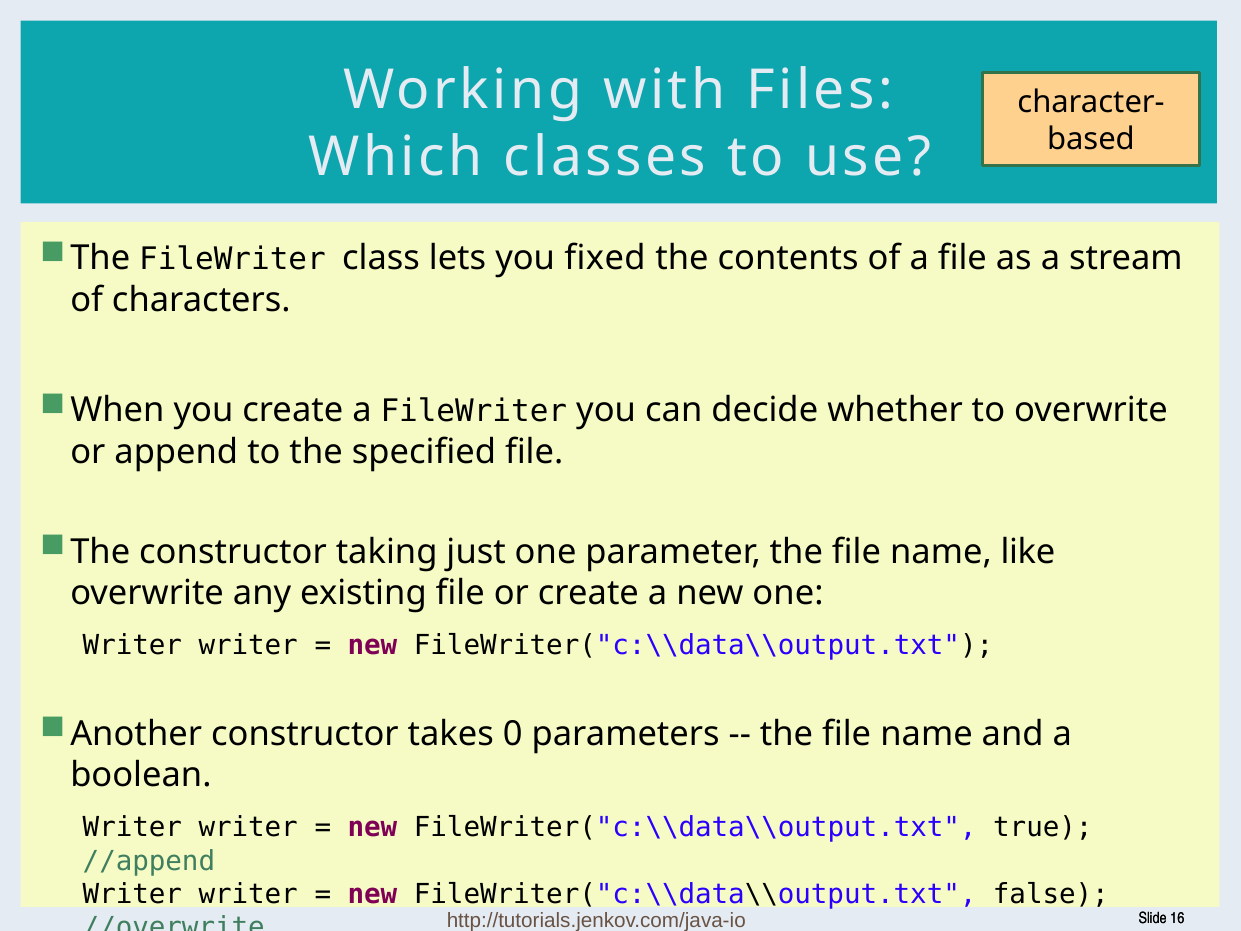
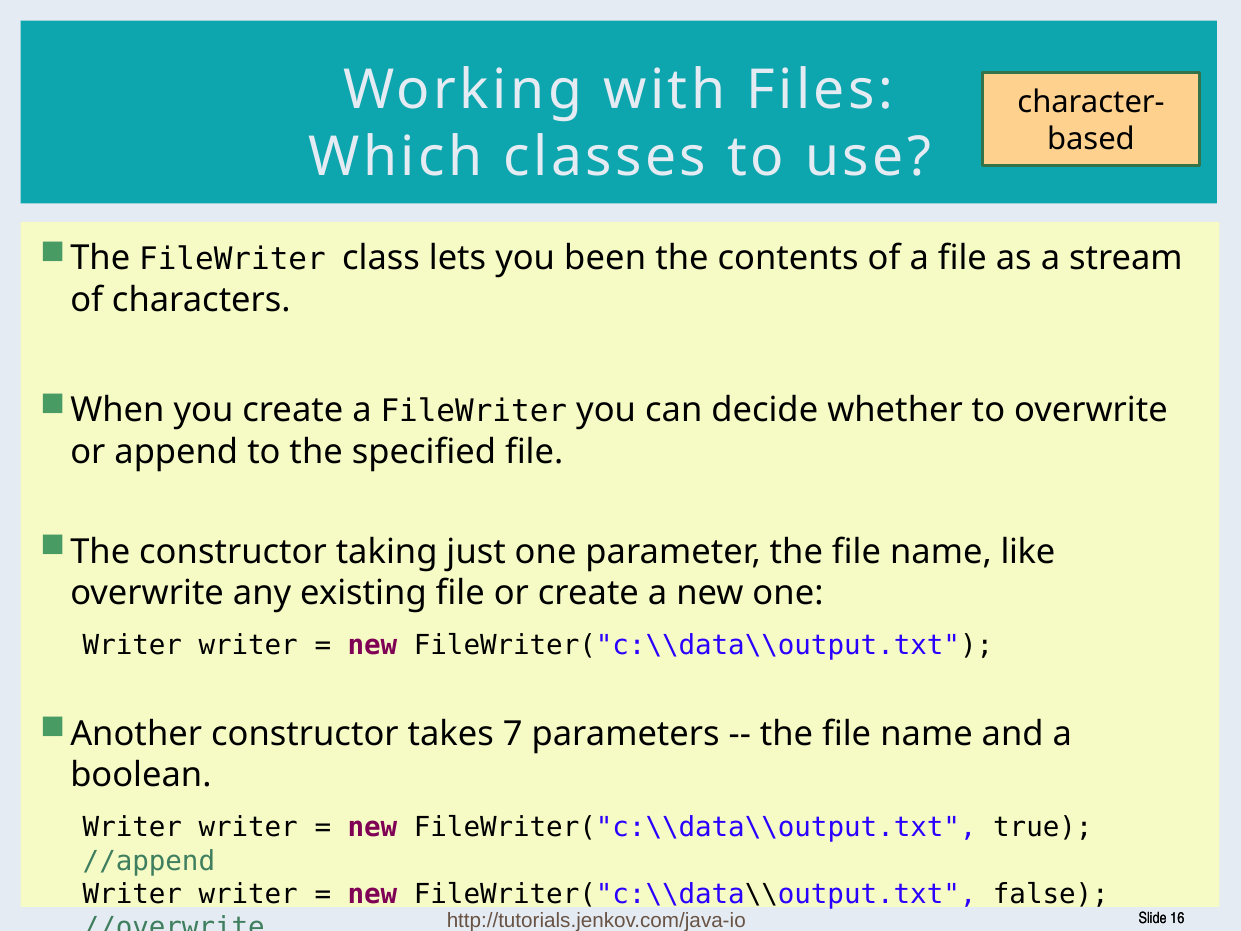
fixed: fixed -> been (605, 259)
0: 0 -> 7 (513, 734)
